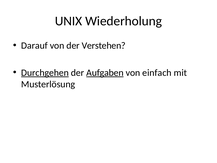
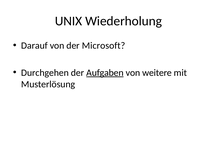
Verstehen: Verstehen -> Microsoft (104, 46)
Durchgehen underline: present -> none (45, 73)
einfach: einfach -> weitere (157, 73)
